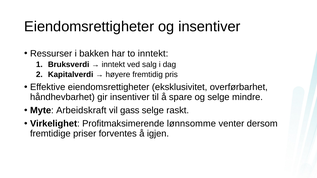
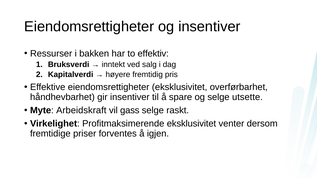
to inntekt: inntekt -> effektiv (153, 54)
mindre: mindre -> utsette (247, 97)
Profitmaksimerende lønnsomme: lønnsomme -> eksklusivitet (191, 124)
